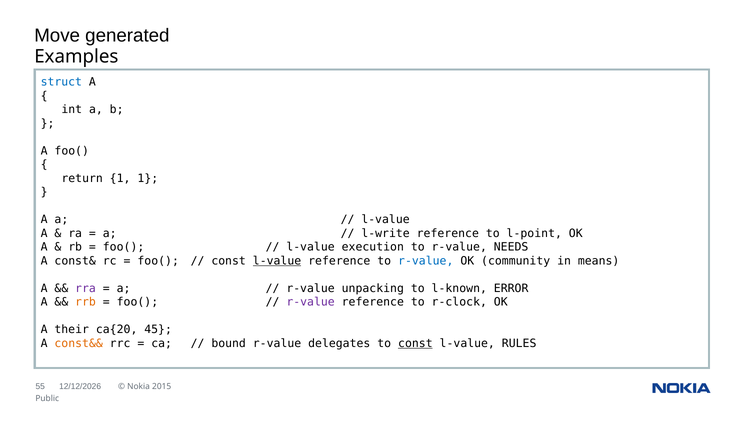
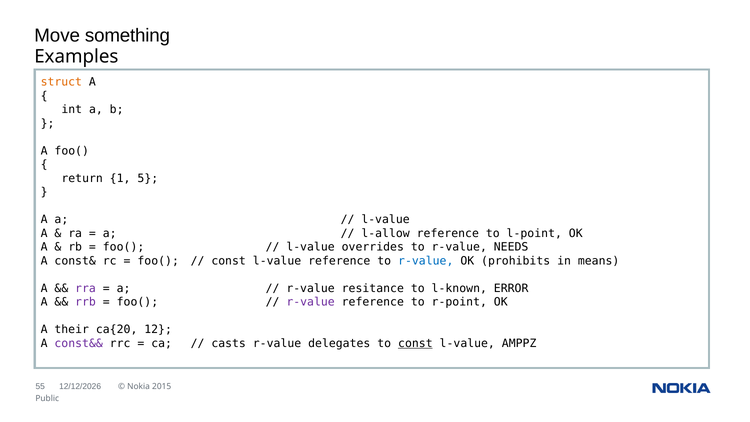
generated: generated -> something (127, 35)
struct colour: blue -> orange (61, 82)
1 1: 1 -> 5 (148, 178)
l-write: l-write -> l-allow (386, 233)
execution: execution -> overrides (373, 247)
l-value underline: present -> none (277, 261)
community: community -> prohibits (516, 261)
unpacking: unpacking -> resitance (373, 288)
rrb colour: orange -> purple (85, 302)
r-clock: r-clock -> r-point (459, 302)
45: 45 -> 12 (158, 330)
const&& colour: orange -> purple (79, 343)
bound: bound -> casts (229, 343)
RULES: RULES -> AMPPZ (519, 343)
